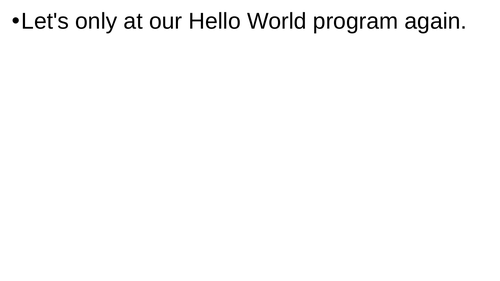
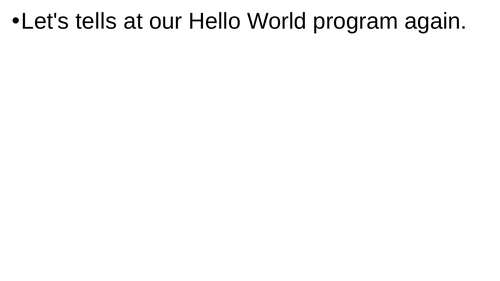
only: only -> tells (96, 21)
